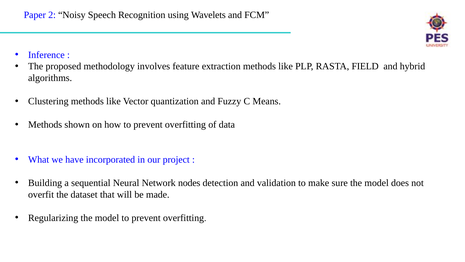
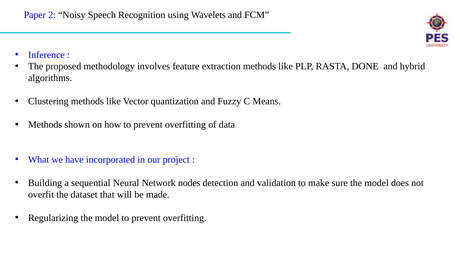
FIELD: FIELD -> DONE (365, 66)
